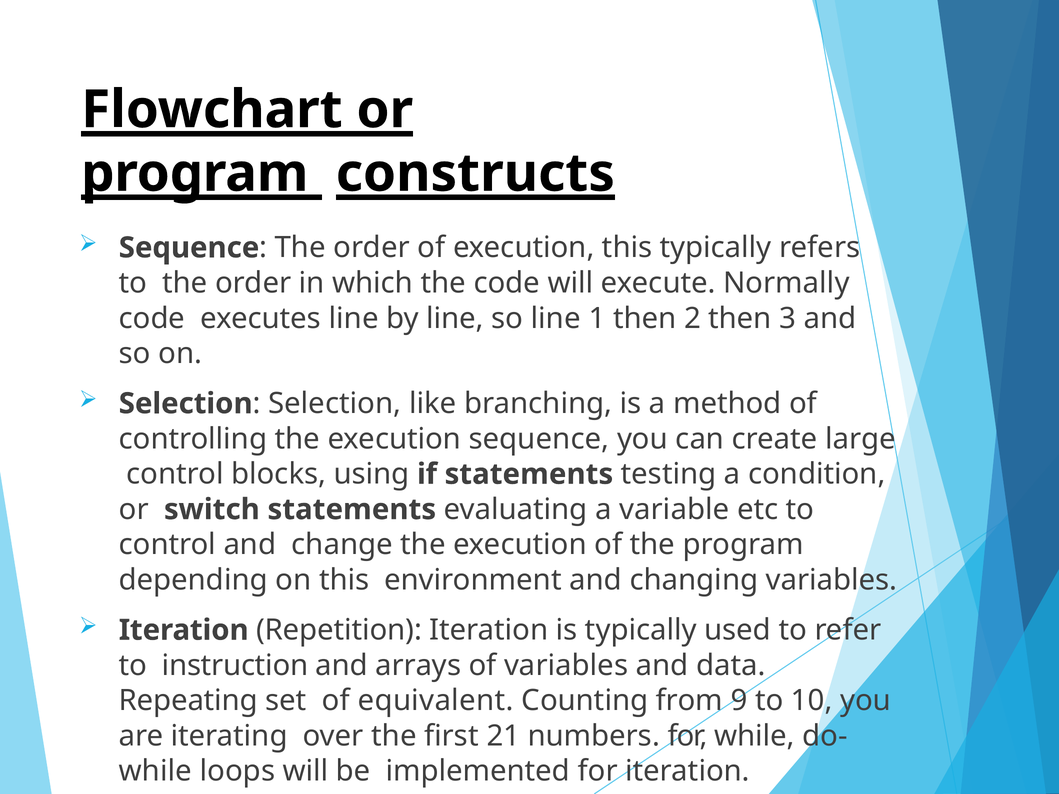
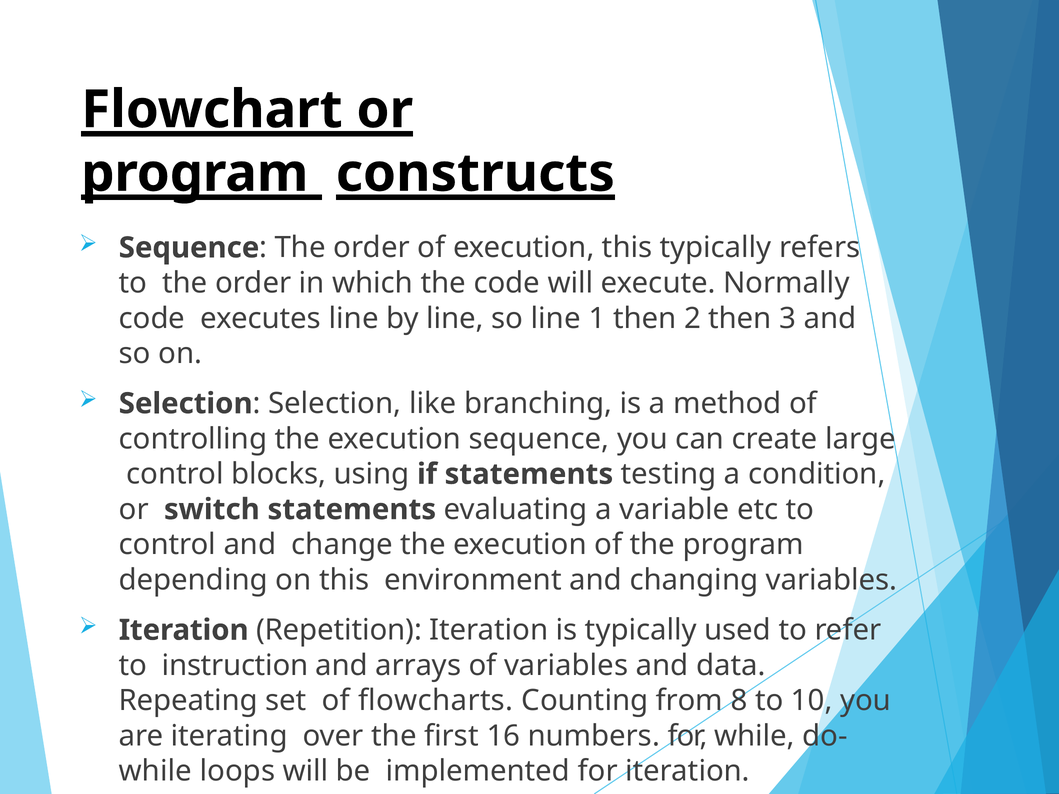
equivalent: equivalent -> flowcharts (436, 701)
9: 9 -> 8 (739, 701)
21: 21 -> 16 (503, 736)
